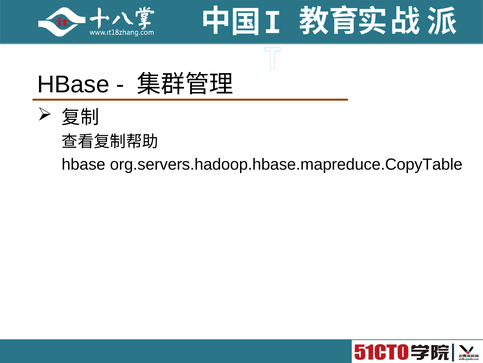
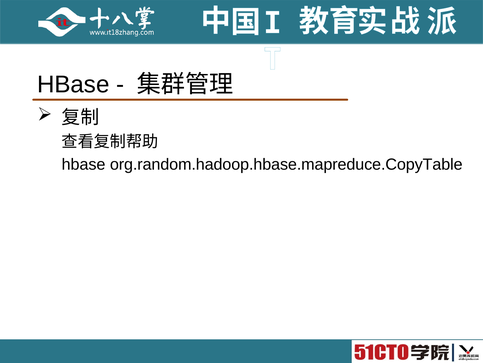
org.servers.hadoop.hbase.mapreduce.CopyTable: org.servers.hadoop.hbase.mapreduce.CopyTable -> org.random.hadoop.hbase.mapreduce.CopyTable (286, 164)
